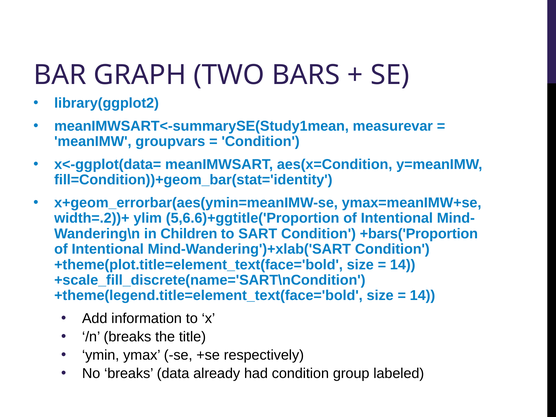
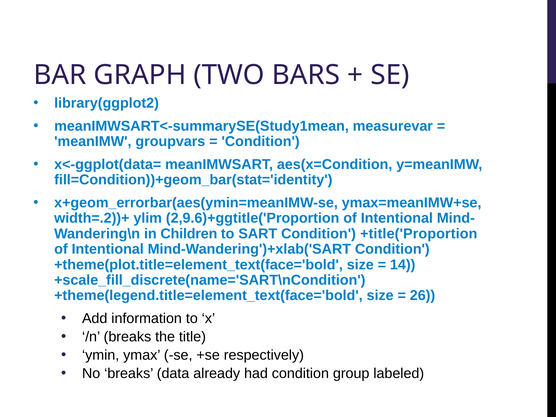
5,6.6)+ggtitle('Proportion: 5,6.6)+ggtitle('Proportion -> 2,9.6)+ggtitle('Proportion (253, 218)
+bars('Proportion: +bars('Proportion -> +title('Proportion (419, 234)
14: 14 -> 26 (423, 296)
